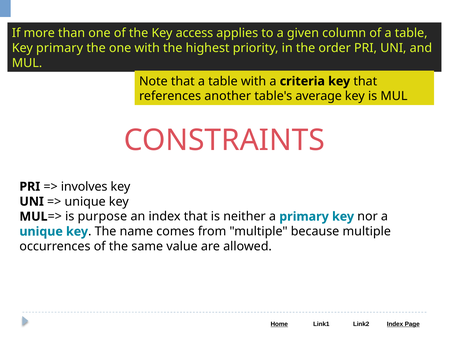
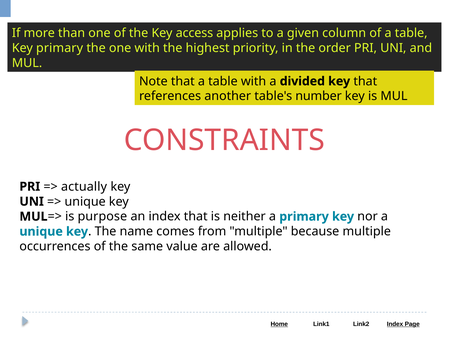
criteria: criteria -> divided (302, 81)
average: average -> number (319, 96)
involves: involves -> actually (84, 186)
